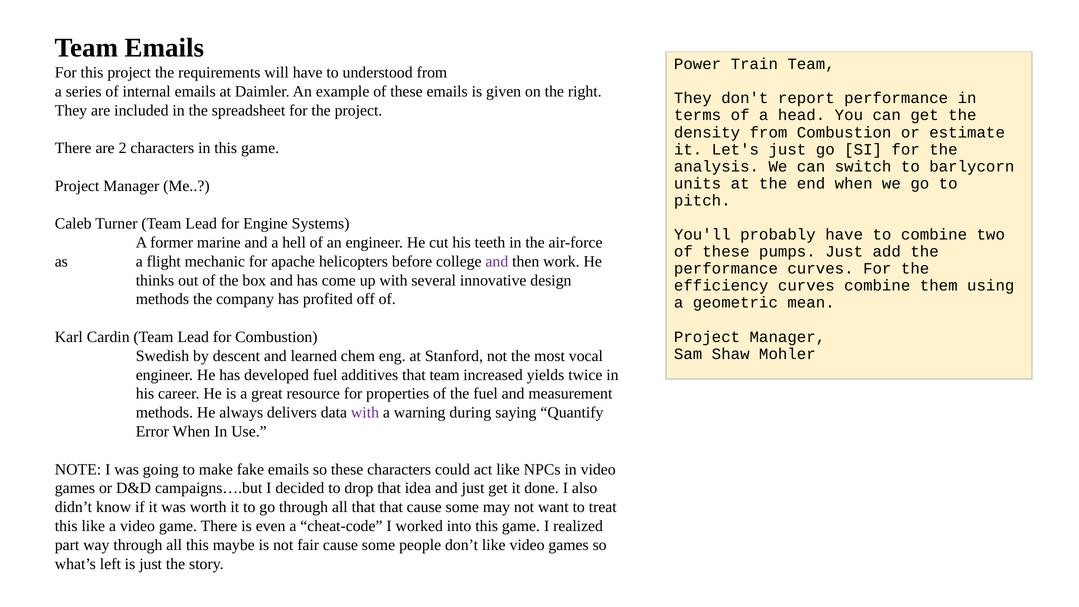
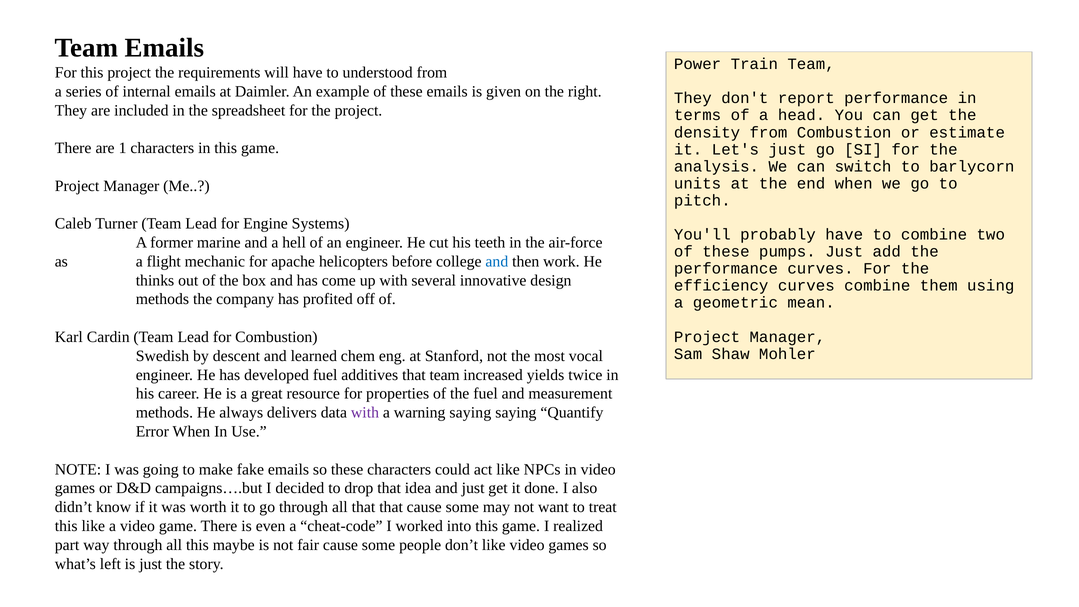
2: 2 -> 1 (123, 148)
and colour: purple -> blue (497, 261)
warning during: during -> saying (470, 413)
